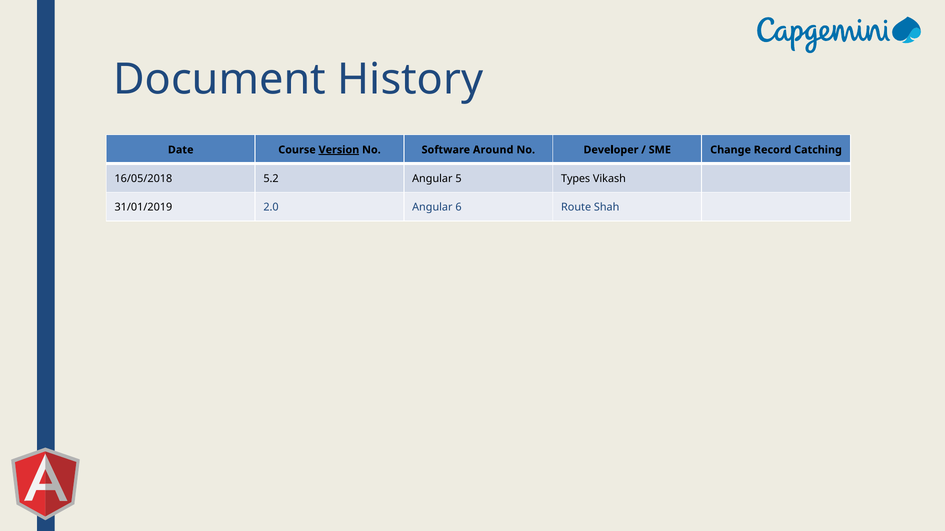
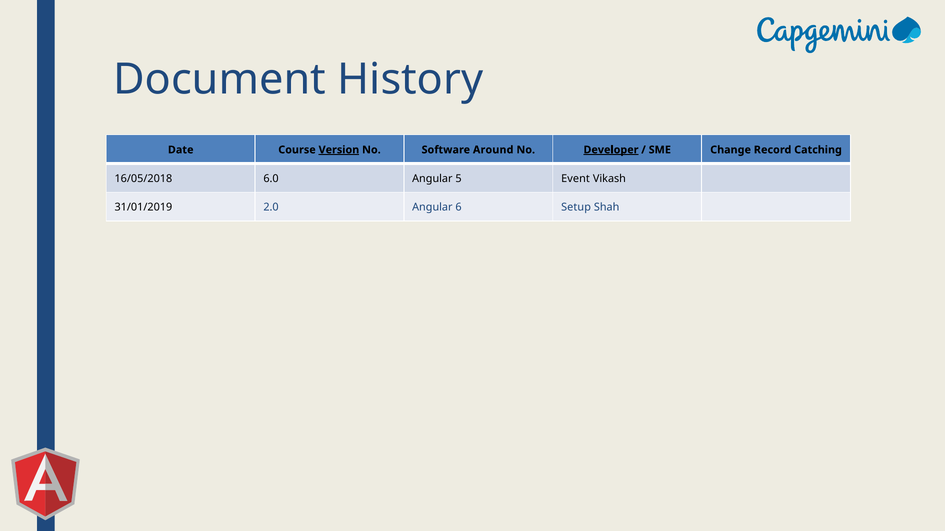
Developer underline: none -> present (611, 150)
5.2: 5.2 -> 6.0 (271, 179)
Types: Types -> Event (576, 179)
Route: Route -> Setup (576, 207)
